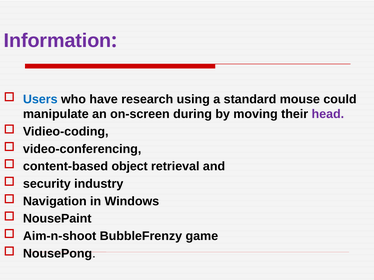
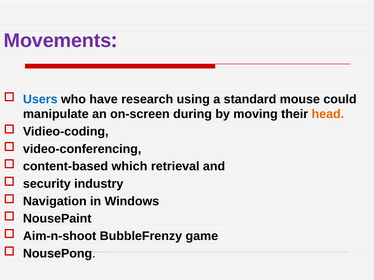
Information: Information -> Movements (58, 41)
head colour: purple -> orange (328, 114)
object: object -> which (129, 167)
